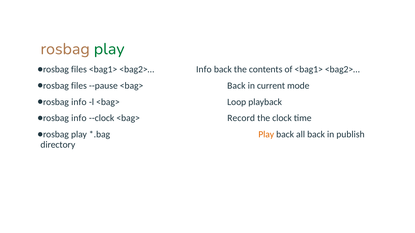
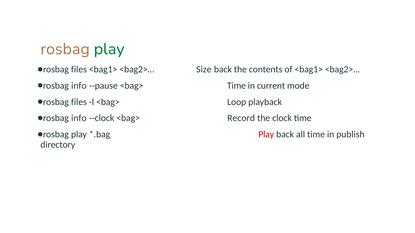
<bag2>… Info: Info -> Size (204, 69)
files: files -> info (79, 86)
<bag> Back: Back -> Time (236, 86)
info: info -> files (79, 102)
Play colour: orange -> red (266, 135)
all back: back -> time (316, 135)
